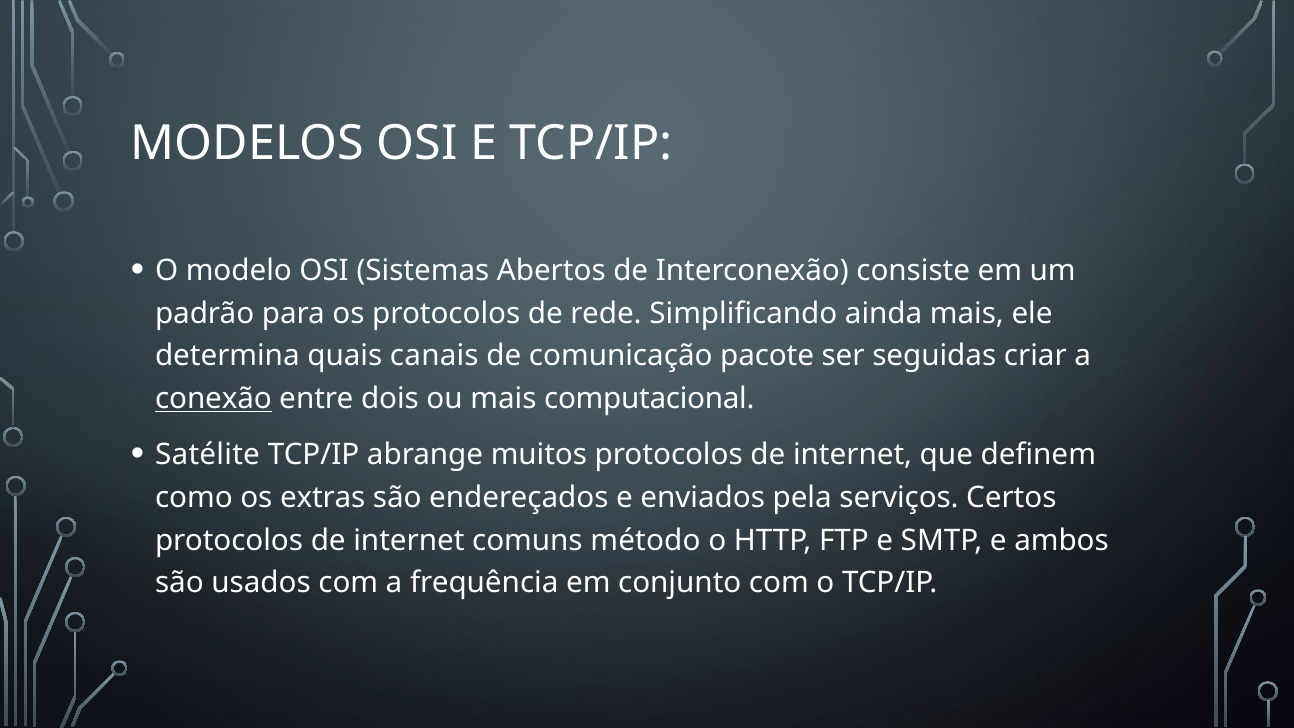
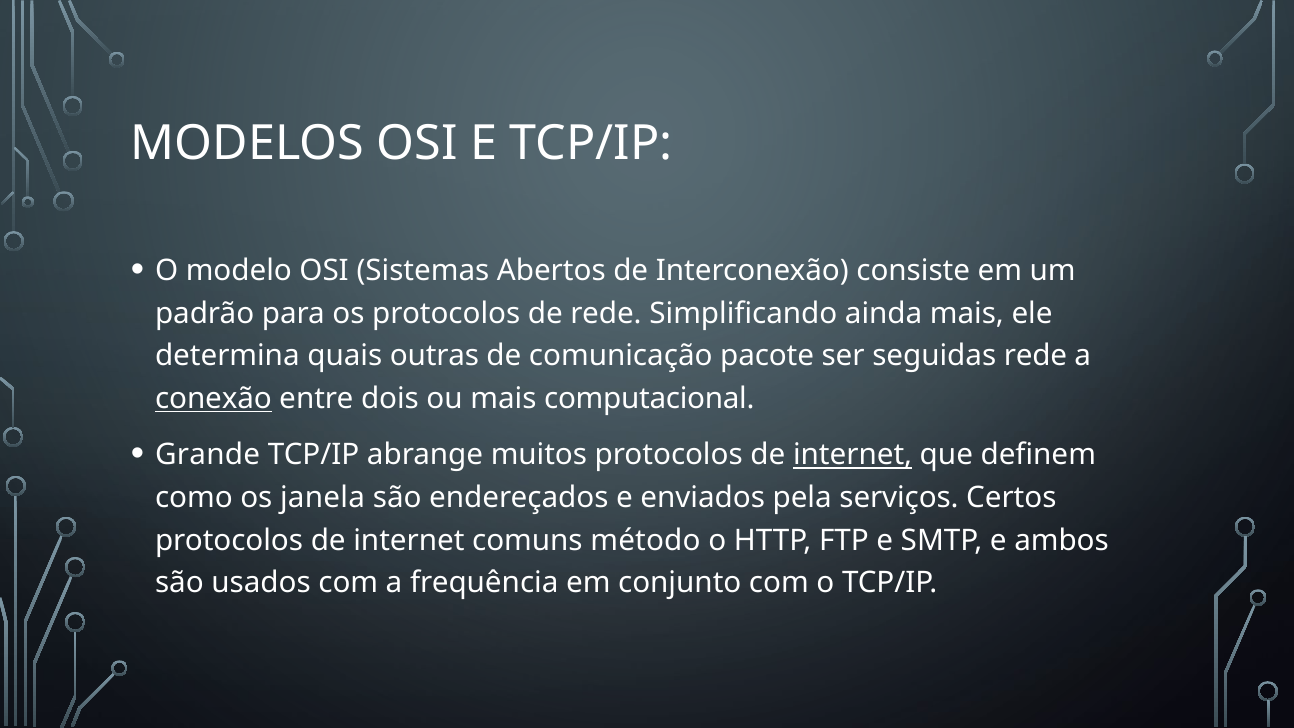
canais: canais -> outras (435, 356)
seguidas criar: criar -> rede (1035, 356)
Satélite: Satélite -> Grande (208, 455)
internet underline: none -> present (853, 455)
extras: extras -> janela (322, 497)
